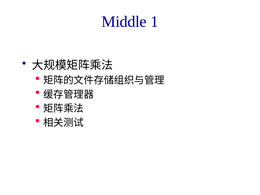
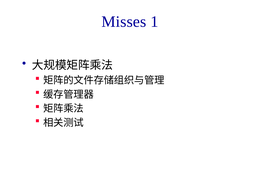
Middle: Middle -> Misses (124, 22)
